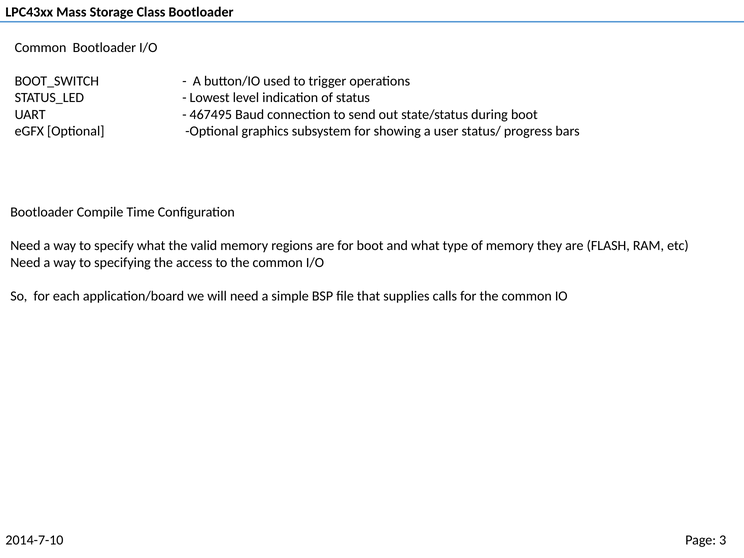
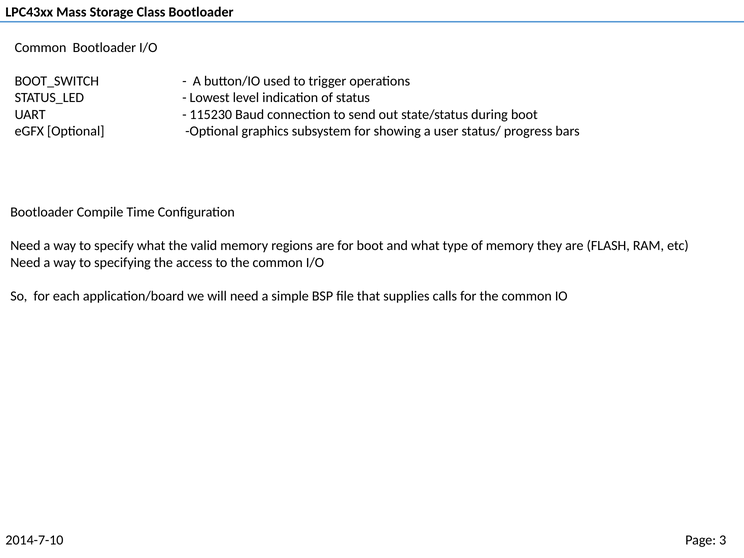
467495: 467495 -> 115230 (211, 114)
